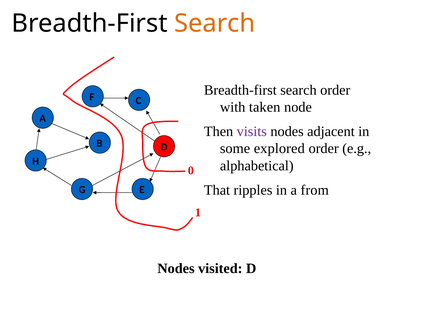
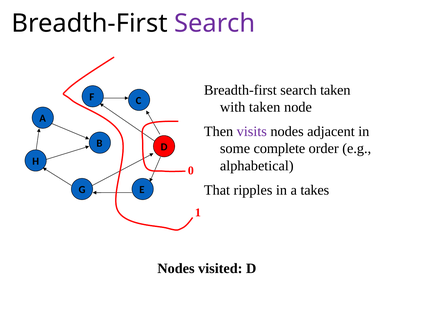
Search colour: orange -> purple (215, 23)
search order: order -> taken (335, 90)
explored: explored -> complete (279, 149)
from: from -> takes (315, 190)
